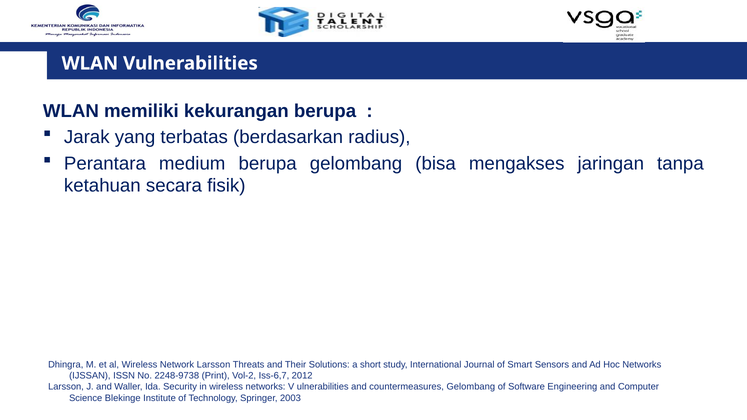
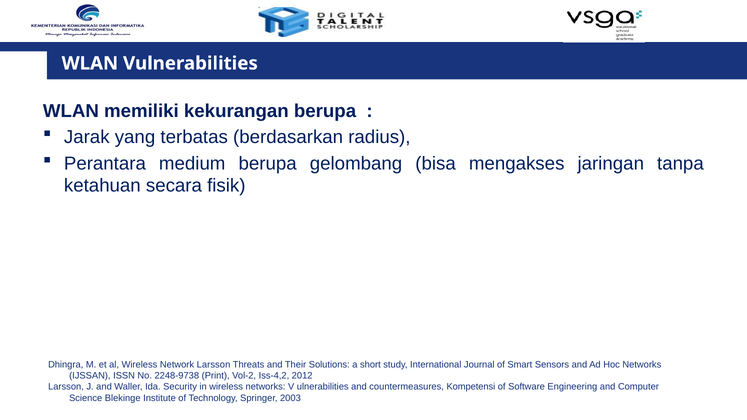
Iss-6,7: Iss-6,7 -> Iss-4,2 (274, 376)
countermeasures Gelombang: Gelombang -> Kompetensi (471, 387)
